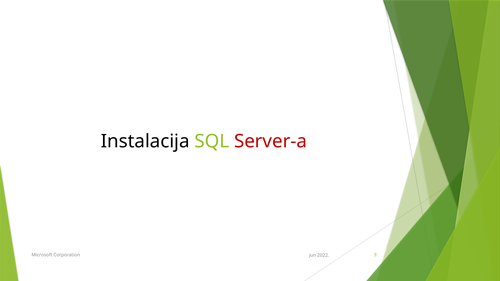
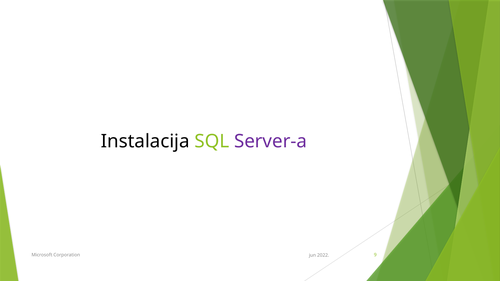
Server-a colour: red -> purple (271, 142)
